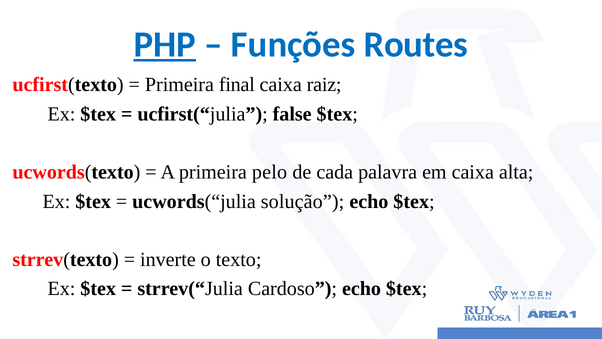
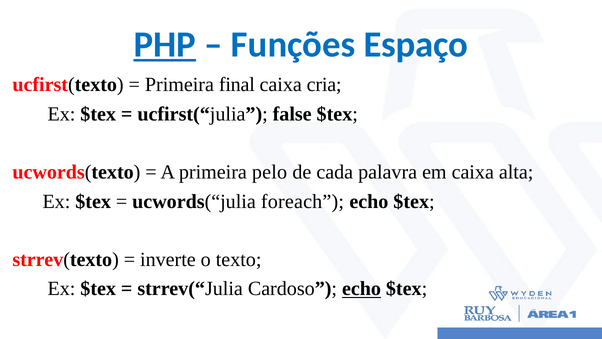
Routes: Routes -> Espaço (416, 44)
raiz: raiz -> cria (324, 85)
solução: solução -> foreach (302, 201)
echo underline: none -> present (361, 288)
